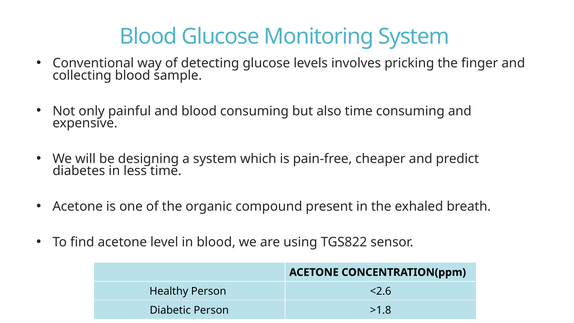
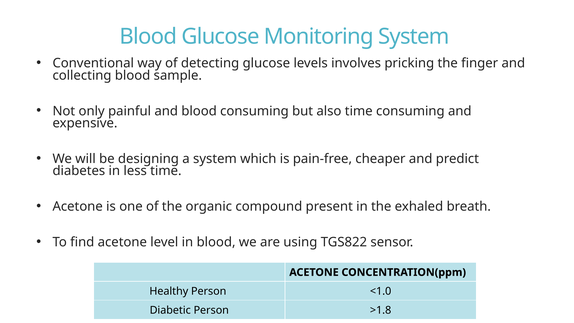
<2.6: <2.6 -> <1.0 (381, 291)
